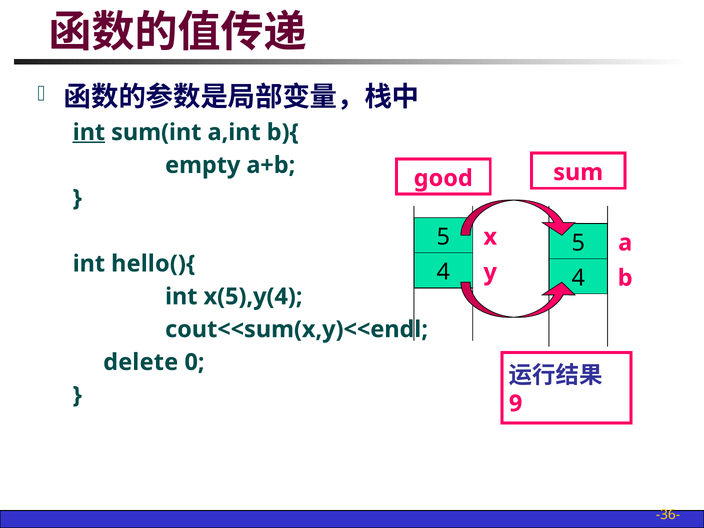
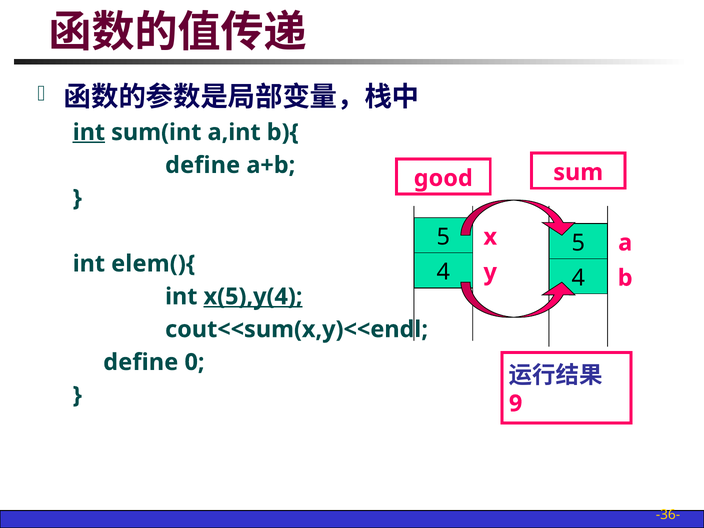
empty: empty -> define (203, 165)
hello(){: hello(){ -> elem(){ (153, 264)
x(5),y(4 underline: none -> present (253, 297)
delete: delete -> define (141, 362)
